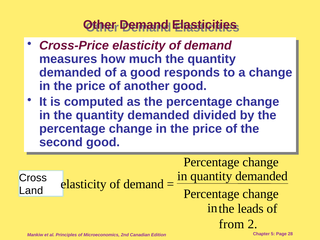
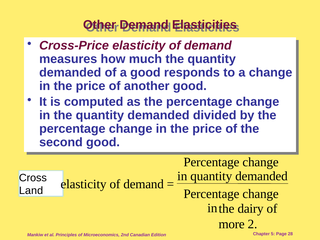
leads: leads -> dairy (251, 209)
from: from -> more (232, 224)
